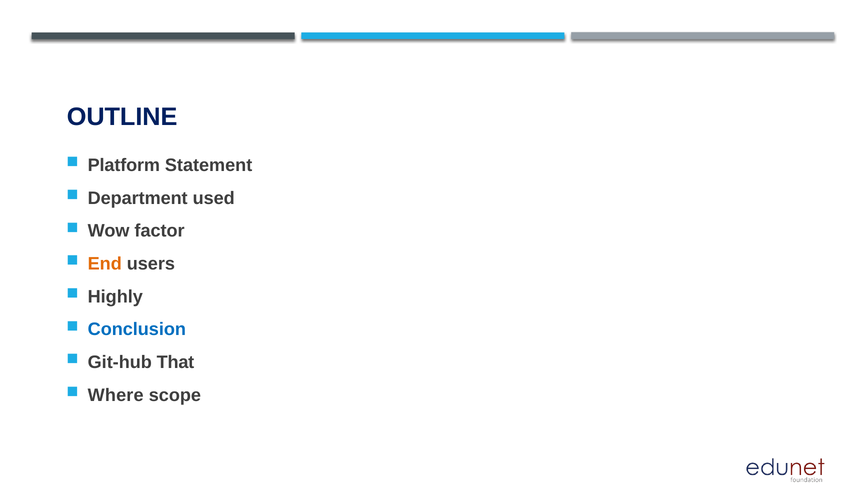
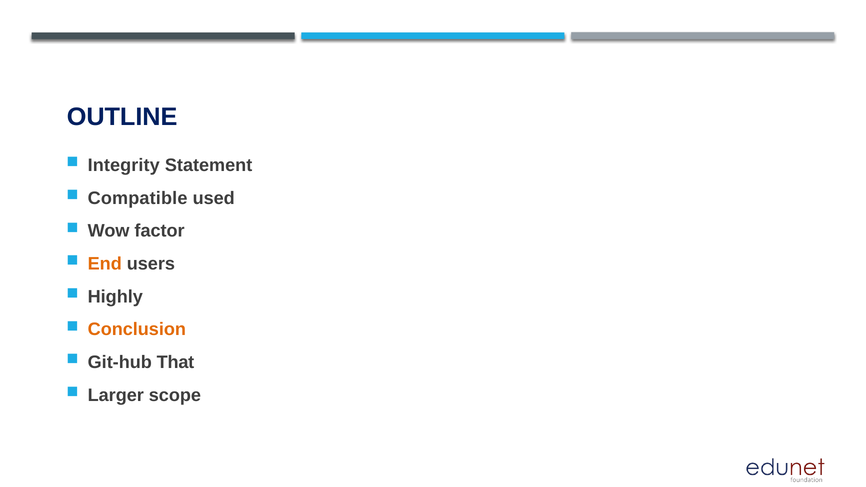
Platform: Platform -> Integrity (124, 165)
Department: Department -> Compatible (138, 198)
Conclusion colour: blue -> orange (137, 329)
Where: Where -> Larger (116, 395)
